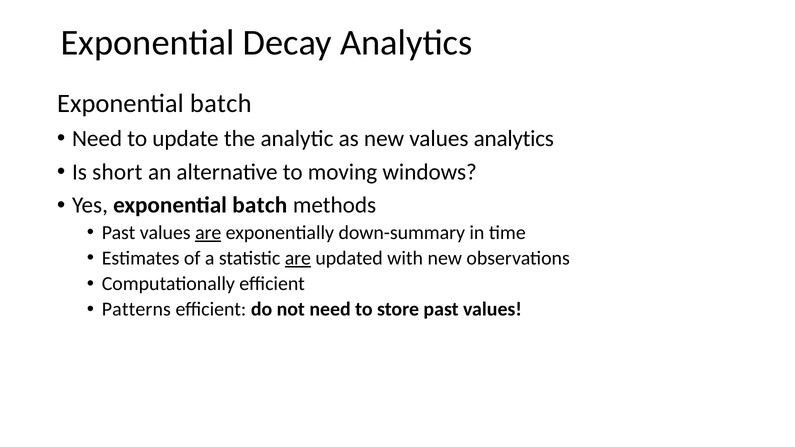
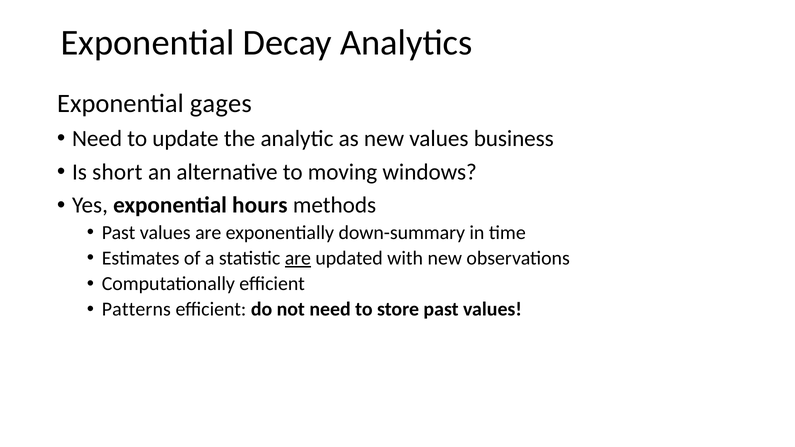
batch: batch -> gages (221, 104)
values analytics: analytics -> business (514, 139)
Yes exponential batch: batch -> hours (260, 205)
are underline: present -> none (208, 233)
